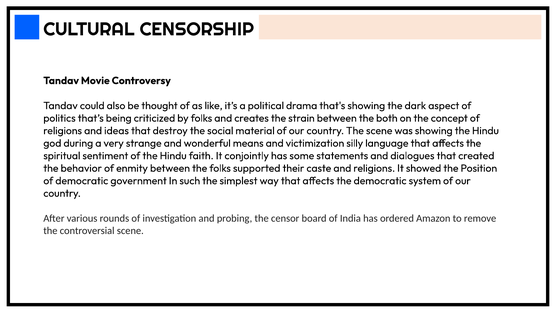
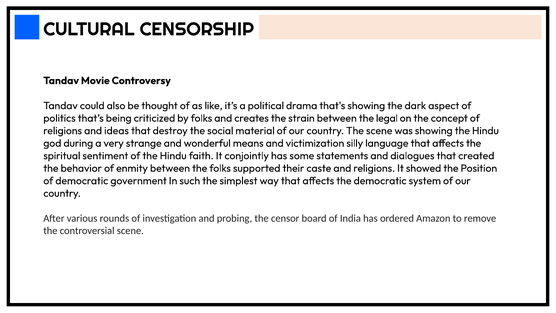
both: both -> legal (387, 118)
